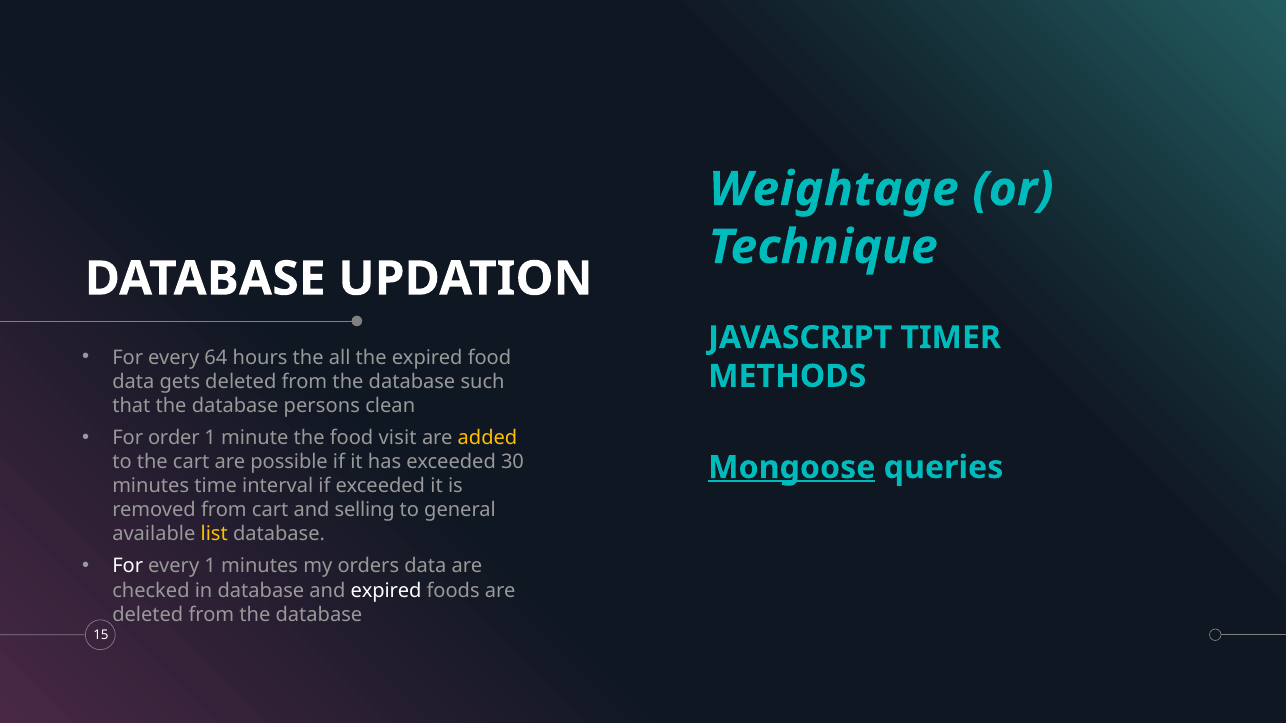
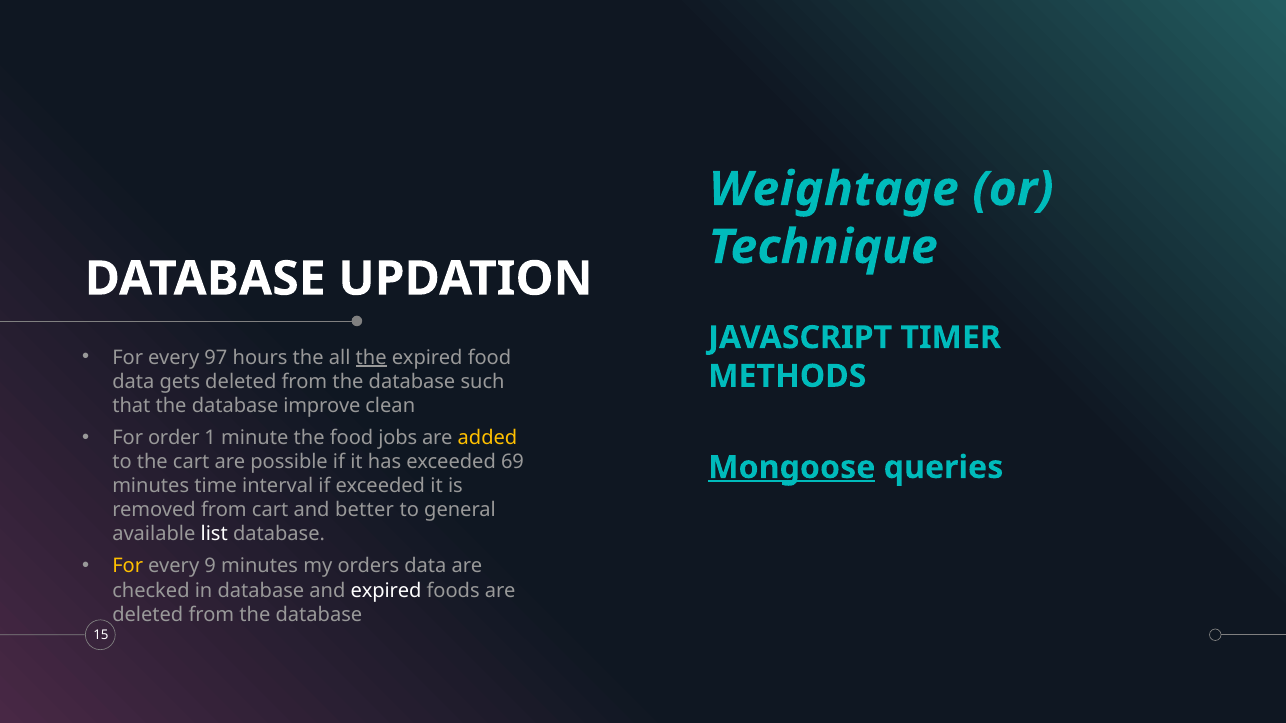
64: 64 -> 97 (216, 358)
the underline: none -> present (371, 358)
persons: persons -> improve (322, 406)
visit: visit -> jobs (398, 438)
30: 30 -> 69 (513, 462)
selling: selling -> better (365, 510)
list colour: yellow -> white (214, 534)
For colour: white -> yellow (128, 567)
every 1: 1 -> 9 (210, 567)
